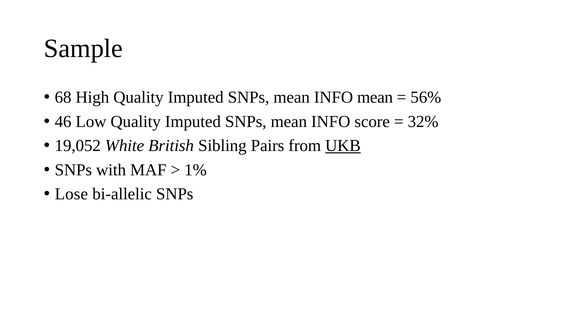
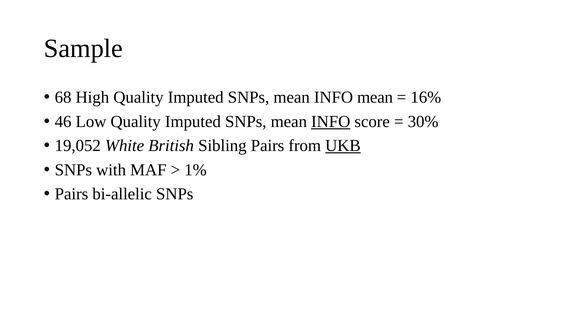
56%: 56% -> 16% (426, 97)
INFO underline: none -> present (331, 122)
32%: 32% -> 30% (423, 122)
Lose: Lose -> Pairs (71, 194)
